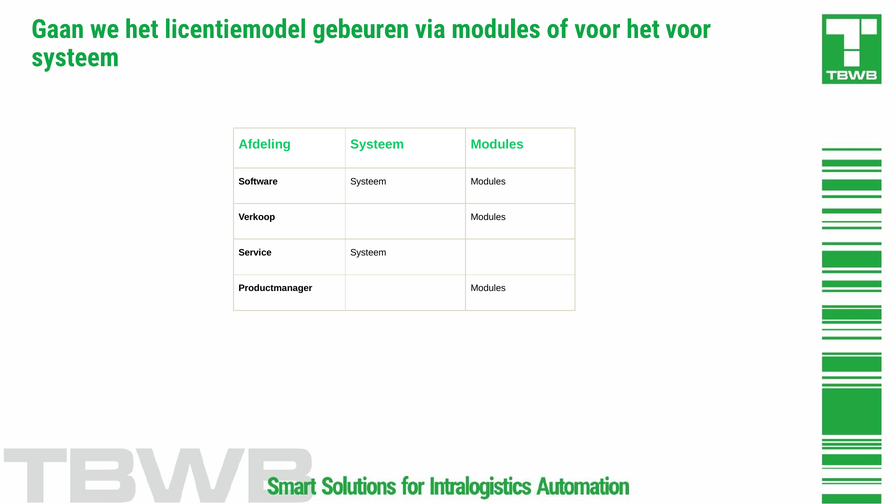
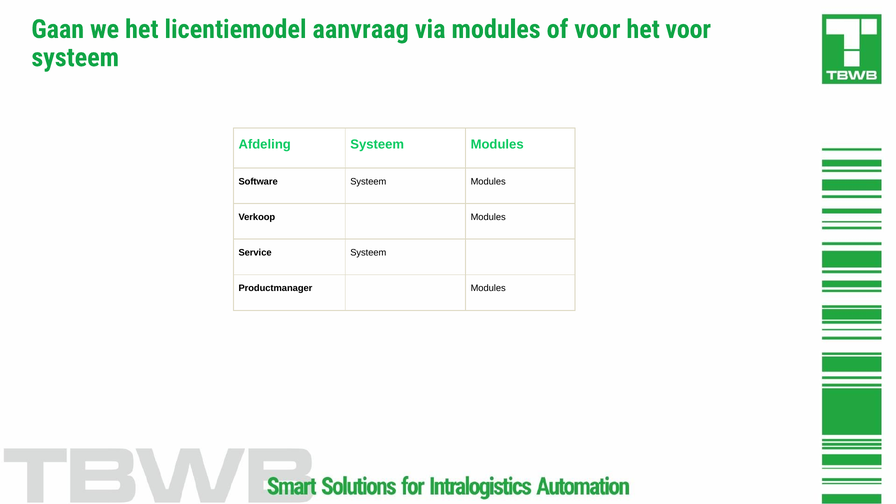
gebeuren: gebeuren -> aanvraag (361, 29)
